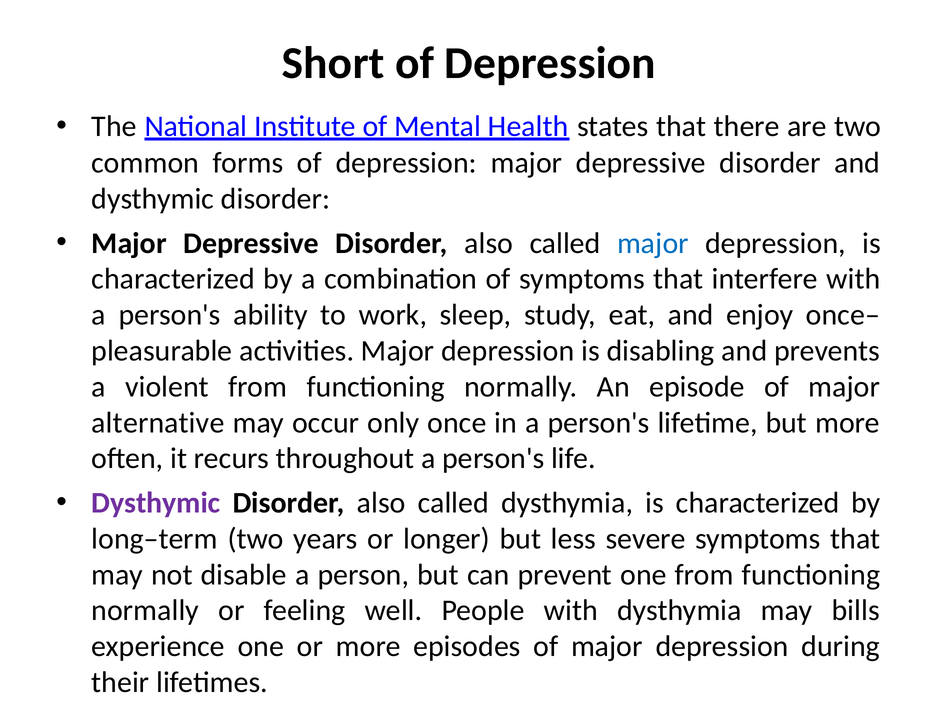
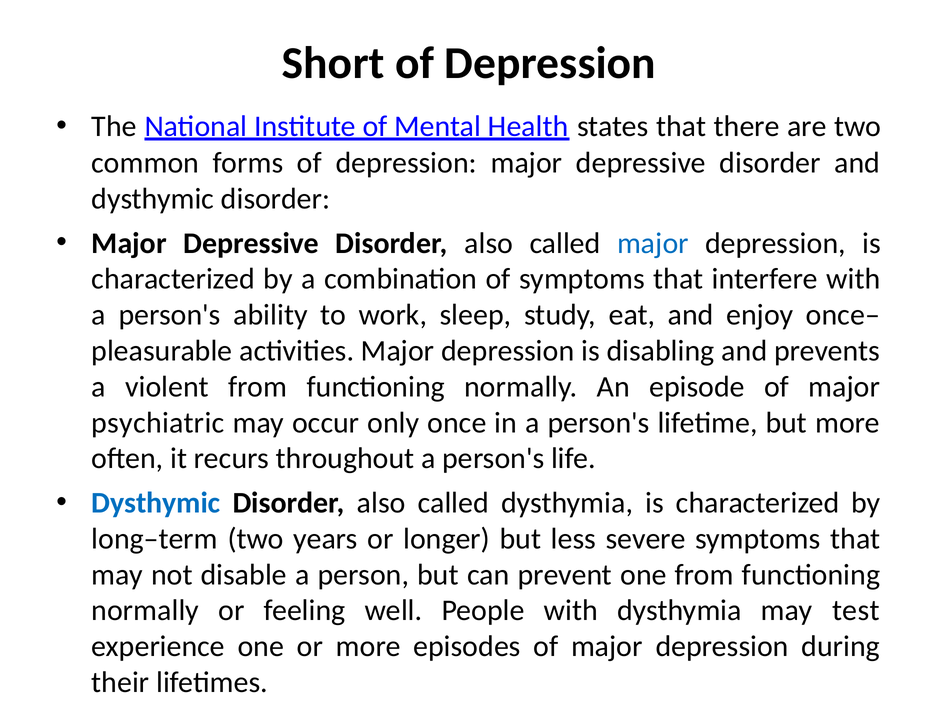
alternative: alternative -> psychiatric (158, 423)
Dysthymic colour: purple -> blue (156, 503)
bills: bills -> test (856, 611)
